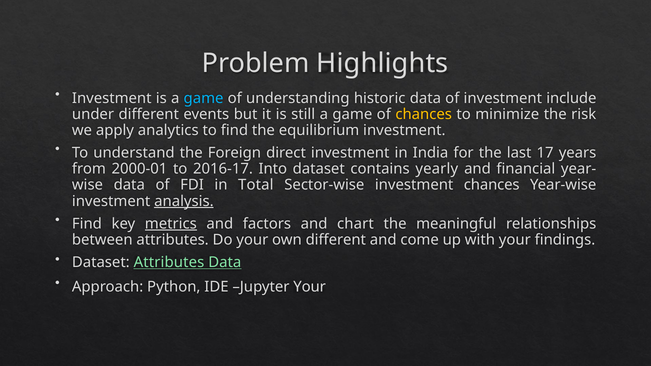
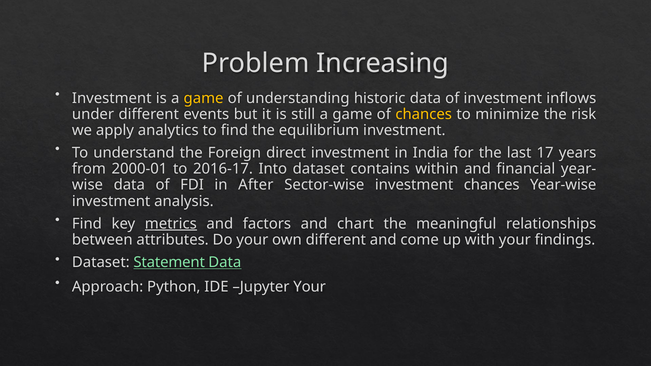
Highlights: Highlights -> Increasing (383, 64)
game colour: light blue -> yellow (204, 98)
include: include -> inflows (571, 98)
yearly: yearly -> within (437, 169)
Total: Total -> After (256, 185)
analysis underline: present -> none (184, 201)
Dataset Attributes: Attributes -> Statement (169, 262)
